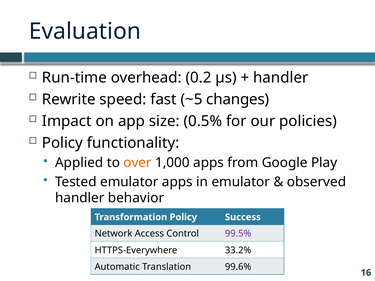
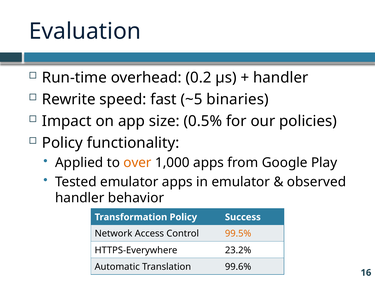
changes: changes -> binaries (238, 99)
99.5% colour: purple -> orange (238, 234)
33.2%: 33.2% -> 23.2% (238, 250)
